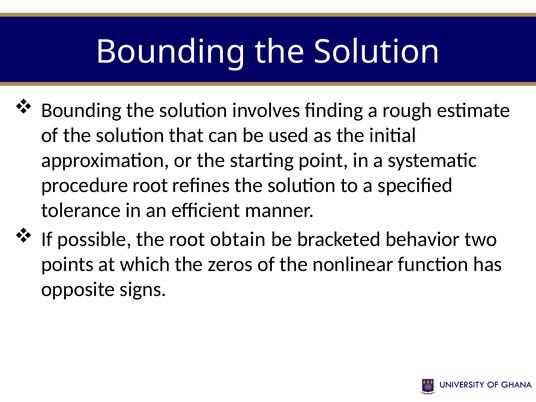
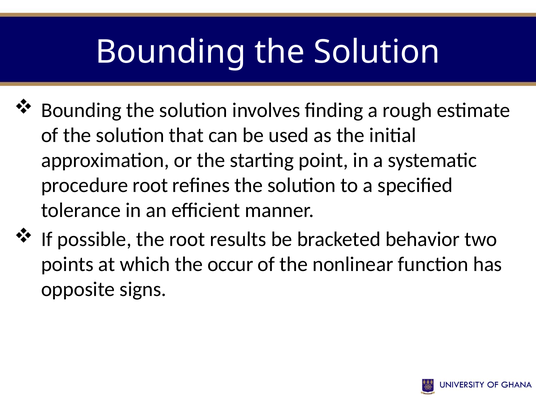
obtain: obtain -> results (238, 239)
zeros: zeros -> occur (230, 264)
